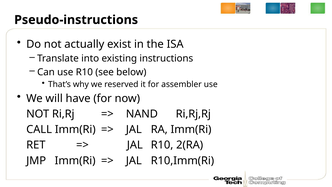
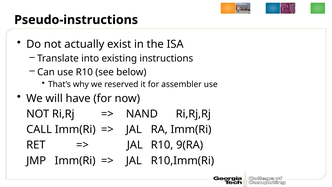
2(RA: 2(RA -> 9(RA (190, 145)
